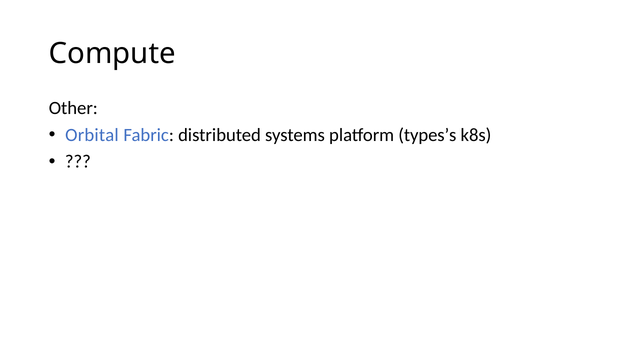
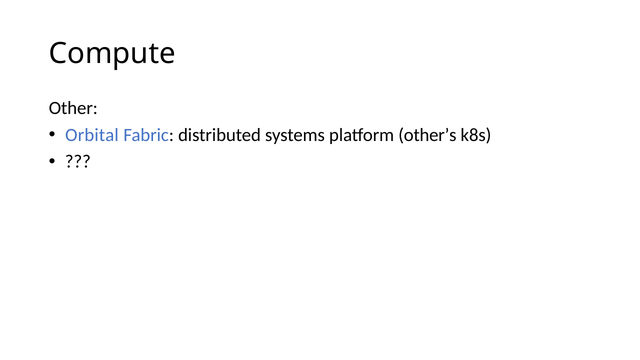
types’s: types’s -> other’s (427, 135)
